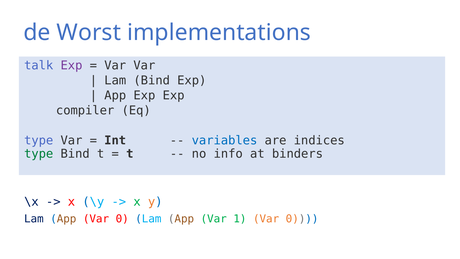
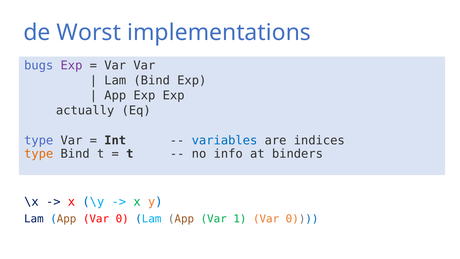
talk: talk -> bugs (39, 65)
compiler: compiler -> actually (85, 110)
type colour: green -> orange (39, 154)
